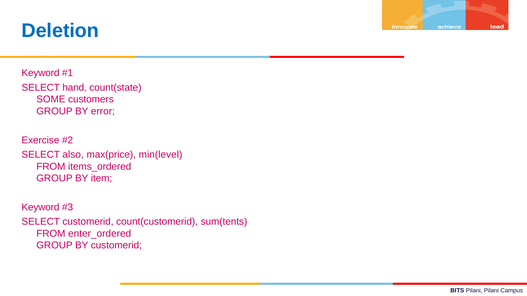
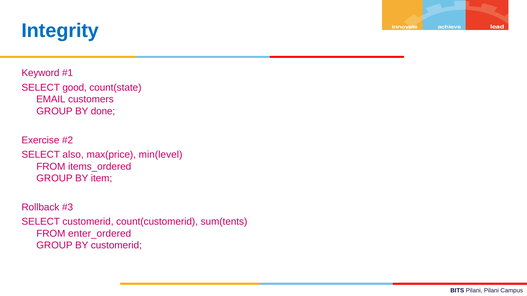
Deletion: Deletion -> Integrity (60, 31)
hand: hand -> good (75, 88)
SOME: SOME -> EMAIL (51, 100)
error: error -> done (103, 111)
Keyword: Keyword -> Rollback (40, 208)
